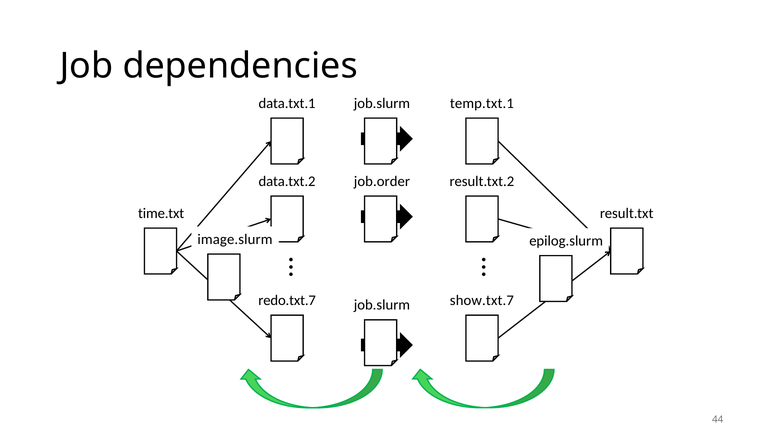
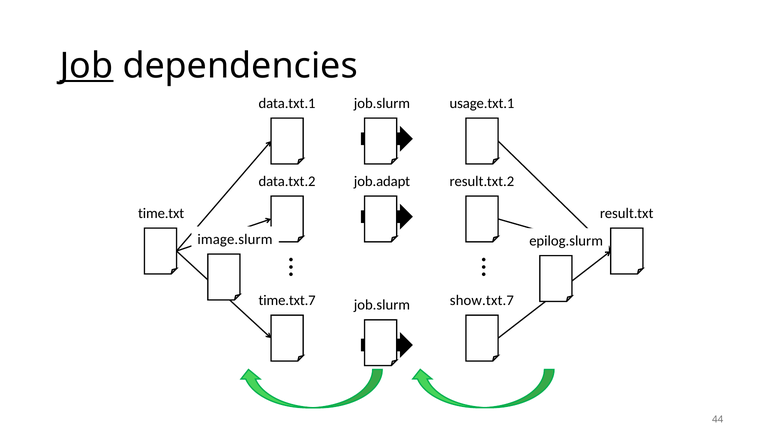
Job underline: none -> present (86, 66)
temp.txt.1: temp.txt.1 -> usage.txt.1 (482, 103)
job.order: job.order -> job.adapt (382, 181)
redo.txt.7: redo.txt.7 -> time.txt.7 (287, 301)
